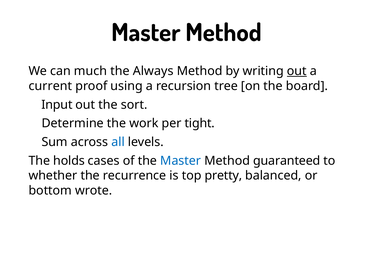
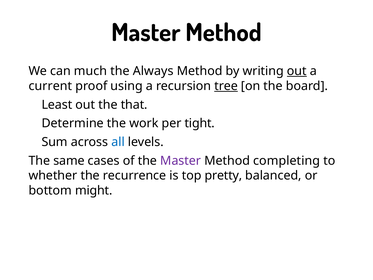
tree underline: none -> present (226, 86)
Input: Input -> Least (57, 105)
sort: sort -> that (134, 105)
holds: holds -> same (69, 161)
Master colour: blue -> purple (181, 161)
guaranteed: guaranteed -> completing (287, 161)
wrote: wrote -> might (94, 190)
